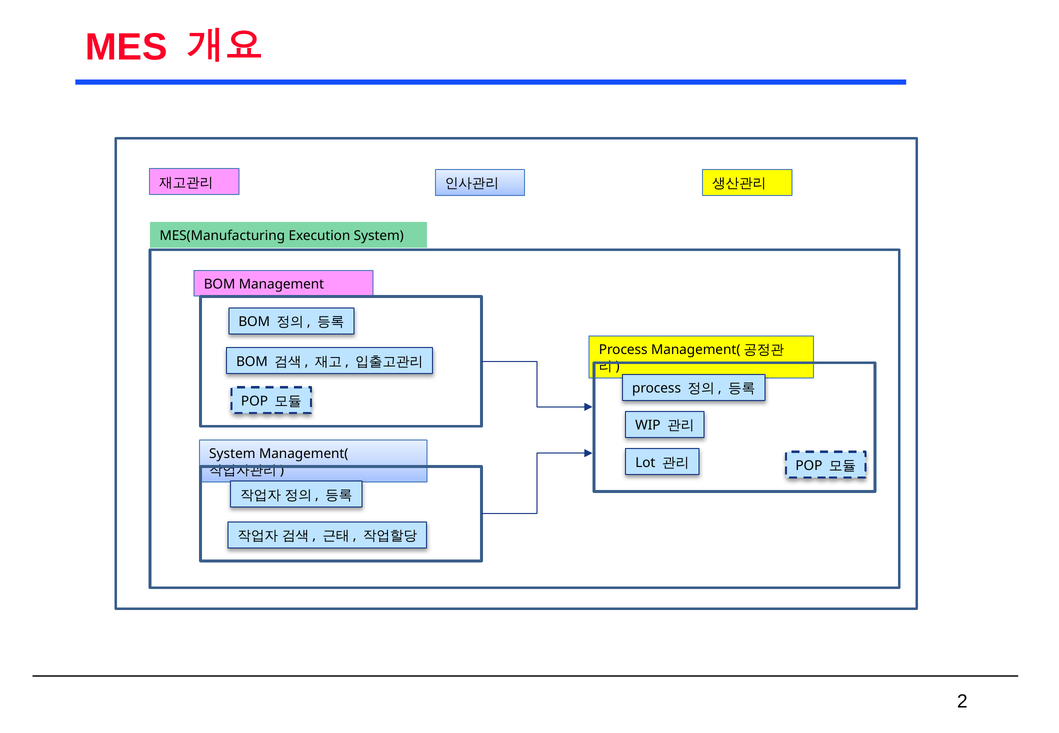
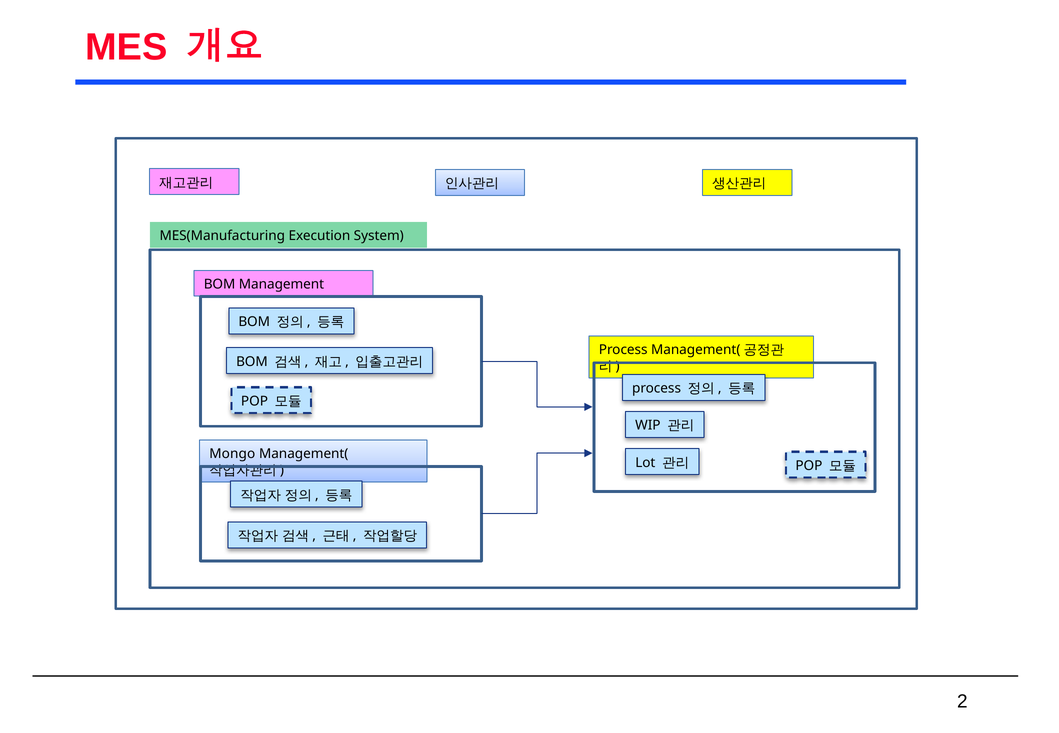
System: System -> Mongo (232, 454)
